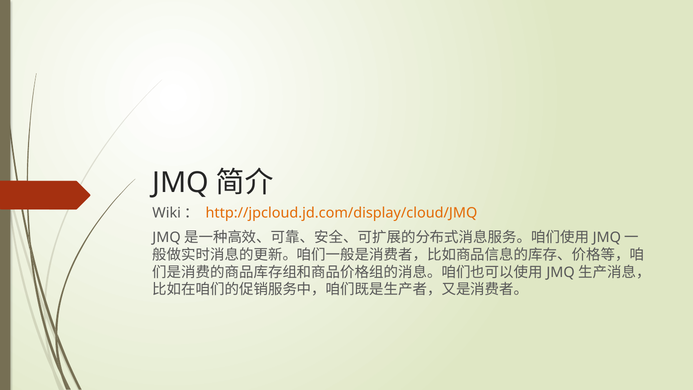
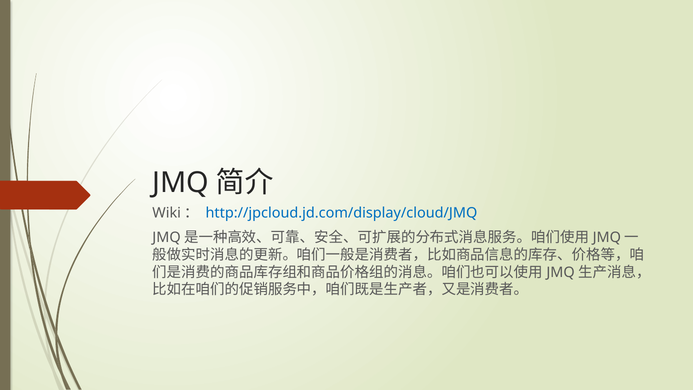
http://jpcloud.jd.com/display/cloud/JMQ colour: orange -> blue (341, 213)
